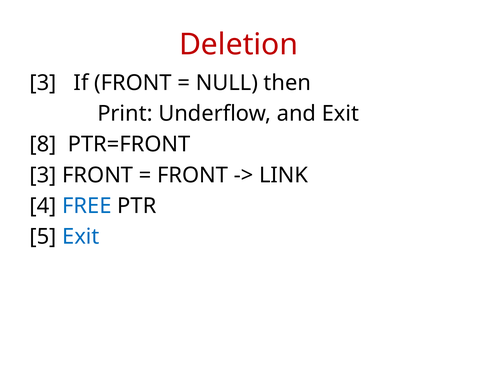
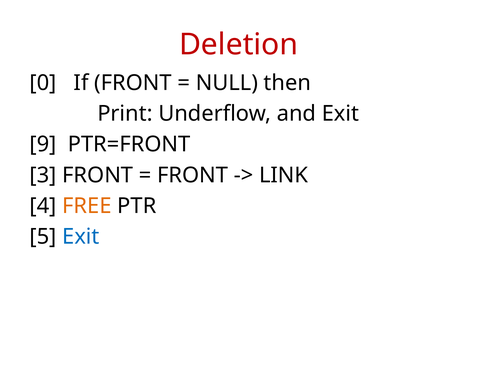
3: 3 -> 0 (43, 83)
8: 8 -> 9 (43, 144)
FREE colour: blue -> orange (87, 206)
